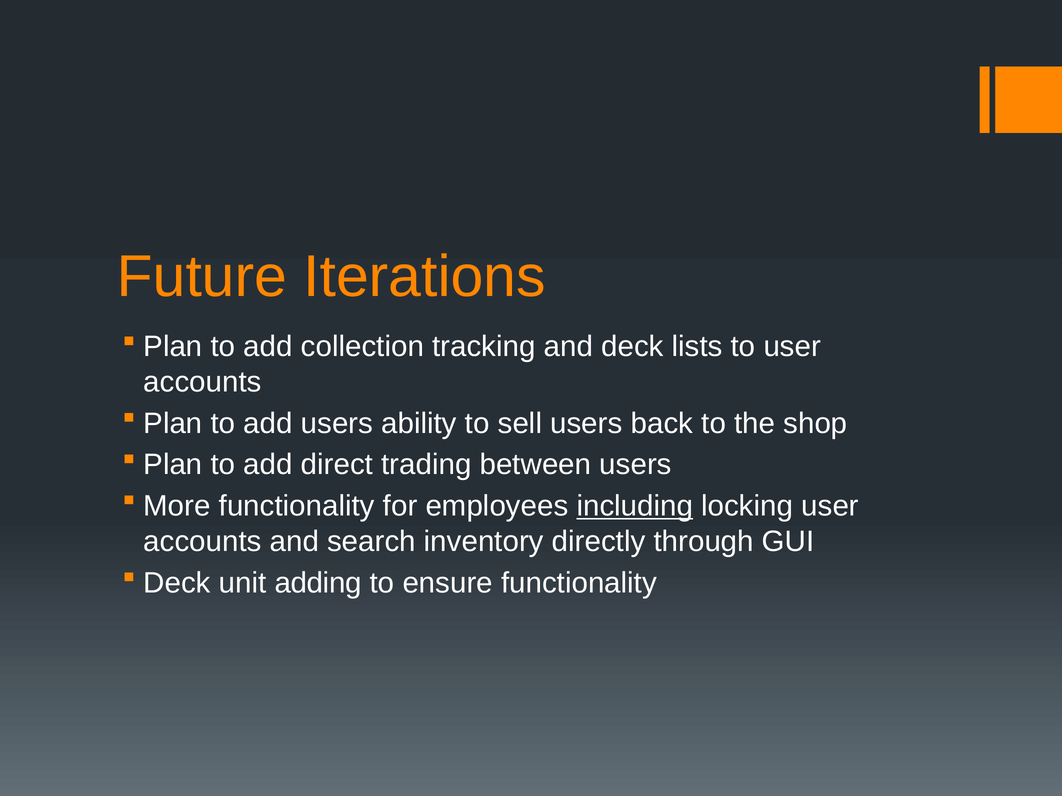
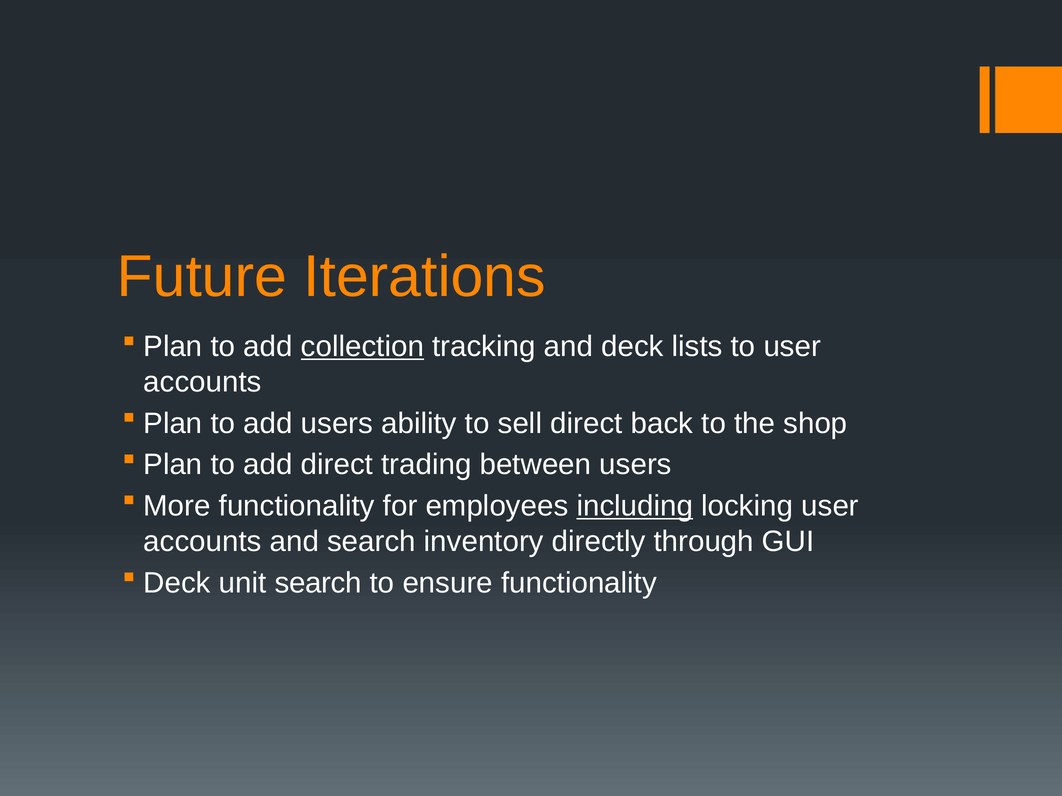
collection underline: none -> present (362, 347)
sell users: users -> direct (586, 424)
unit adding: adding -> search (318, 583)
